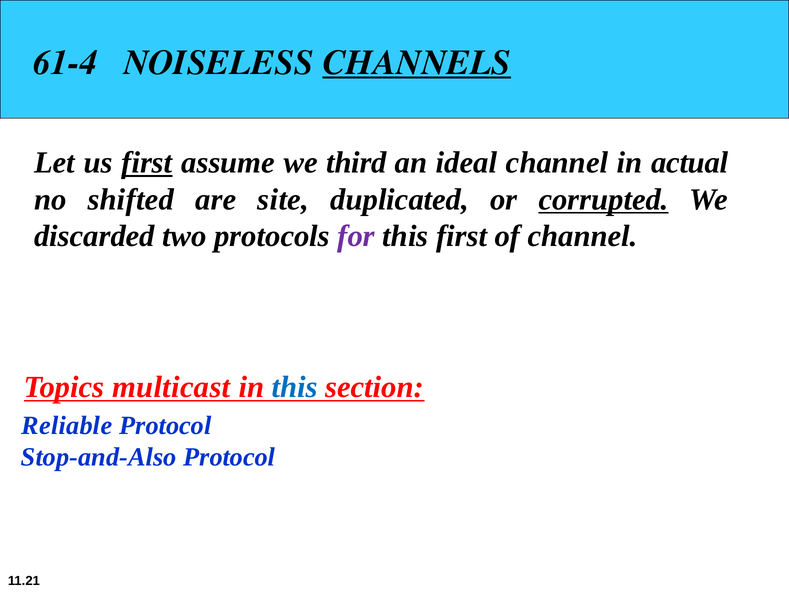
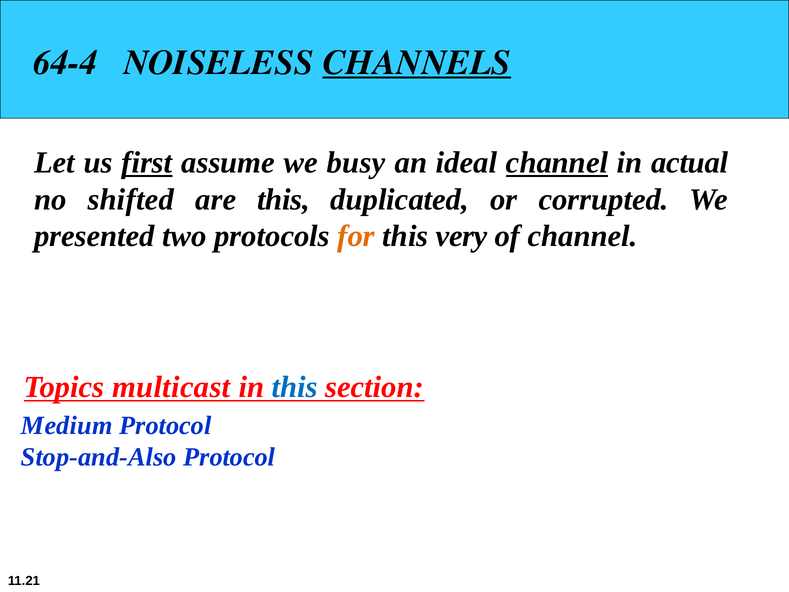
61-4: 61-4 -> 64-4 (65, 62)
third: third -> busy (356, 163)
channel underline: none -> present (557, 163)
are site: site -> this (283, 199)
corrupted underline: present -> none (604, 199)
discarded: discarded -> presented (94, 236)
for colour: purple -> orange (356, 236)
this first: first -> very (462, 236)
Reliable: Reliable -> Medium (67, 425)
